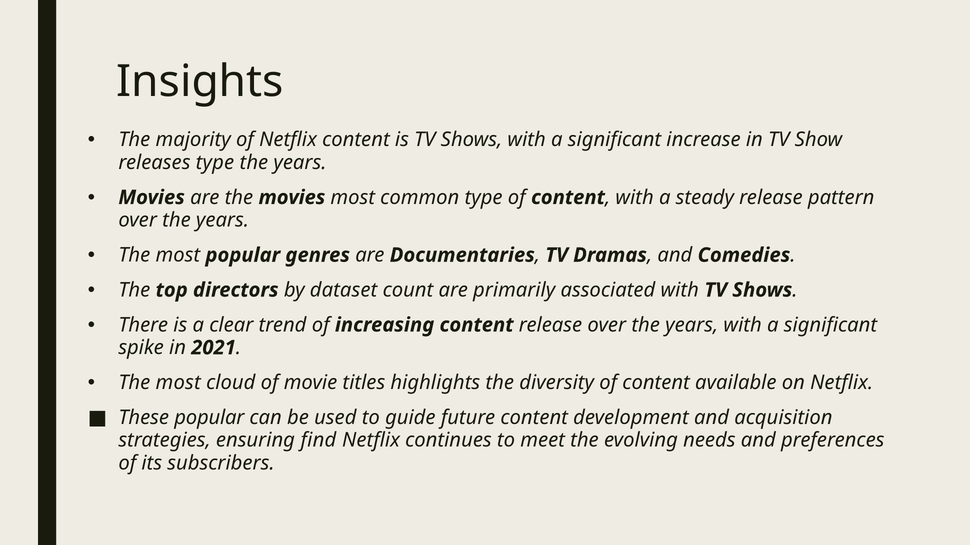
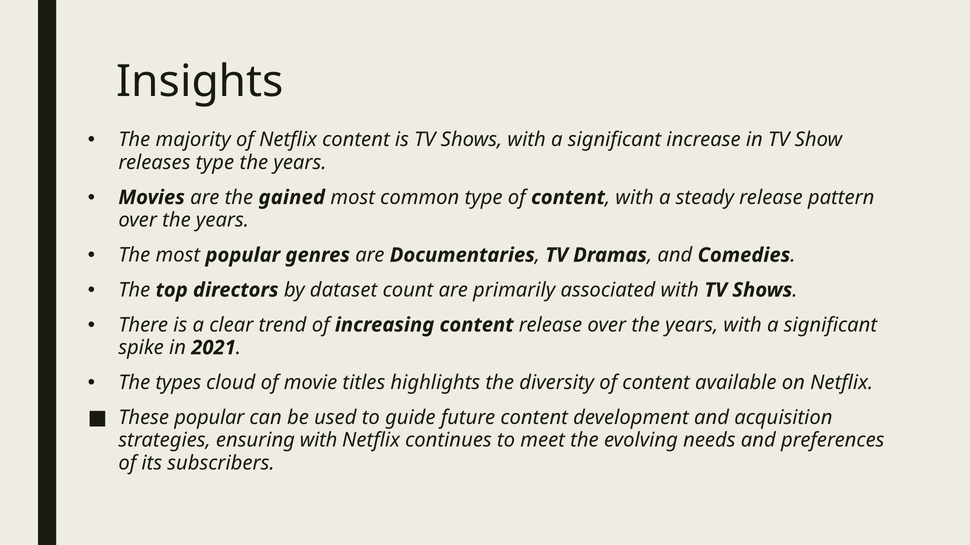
the movies: movies -> gained (292, 198)
most: most -> types (178, 383)
ensuring find: find -> with (319, 441)
